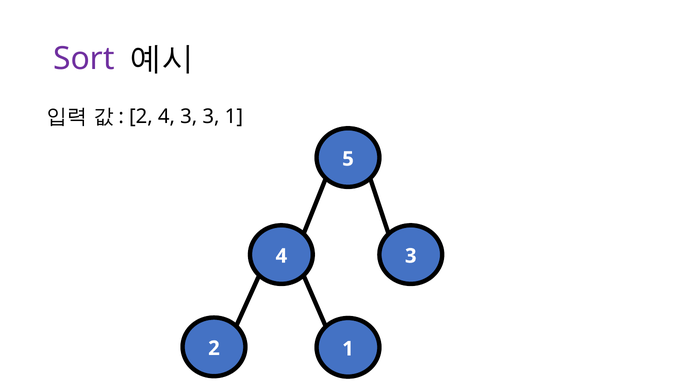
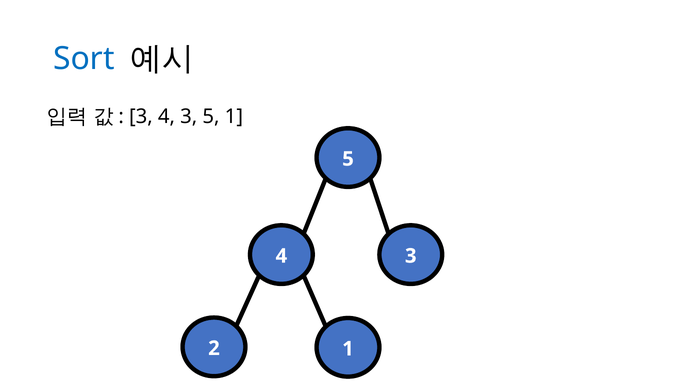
Sort colour: purple -> blue (84, 58)
2: 2 -> 3 (141, 116)
3 3: 3 -> 5 (211, 116)
